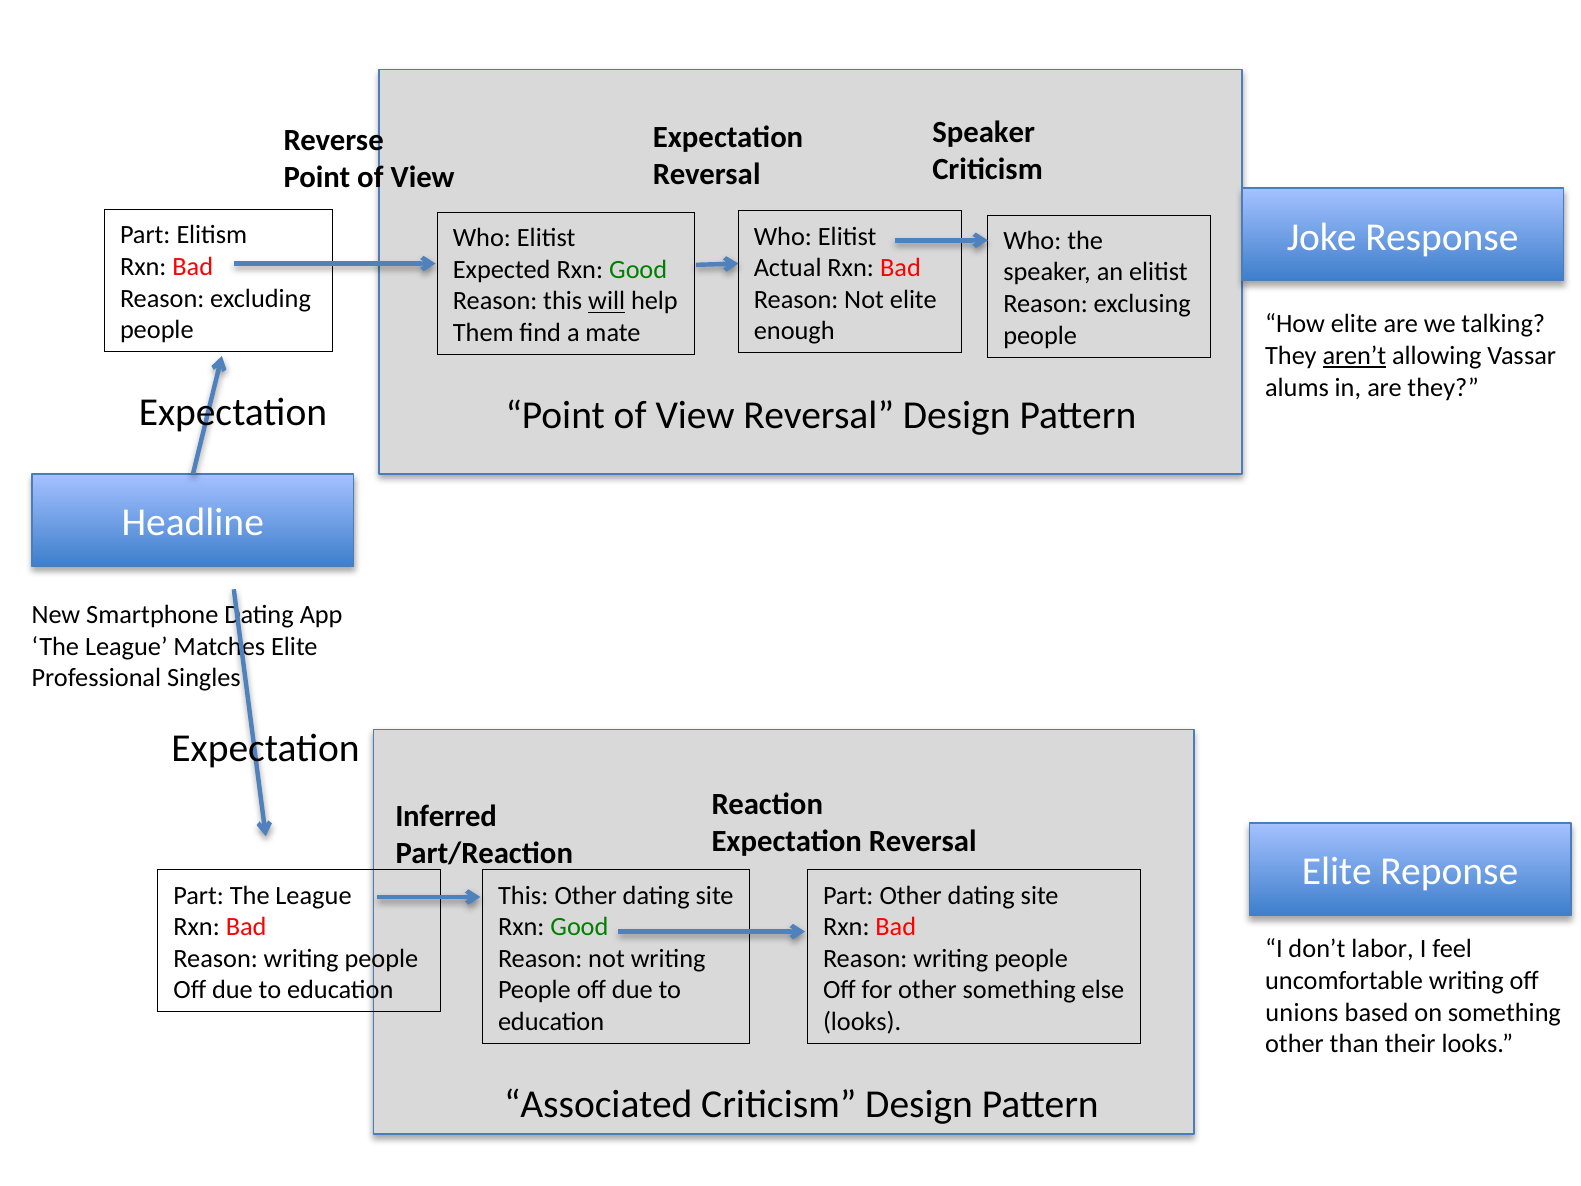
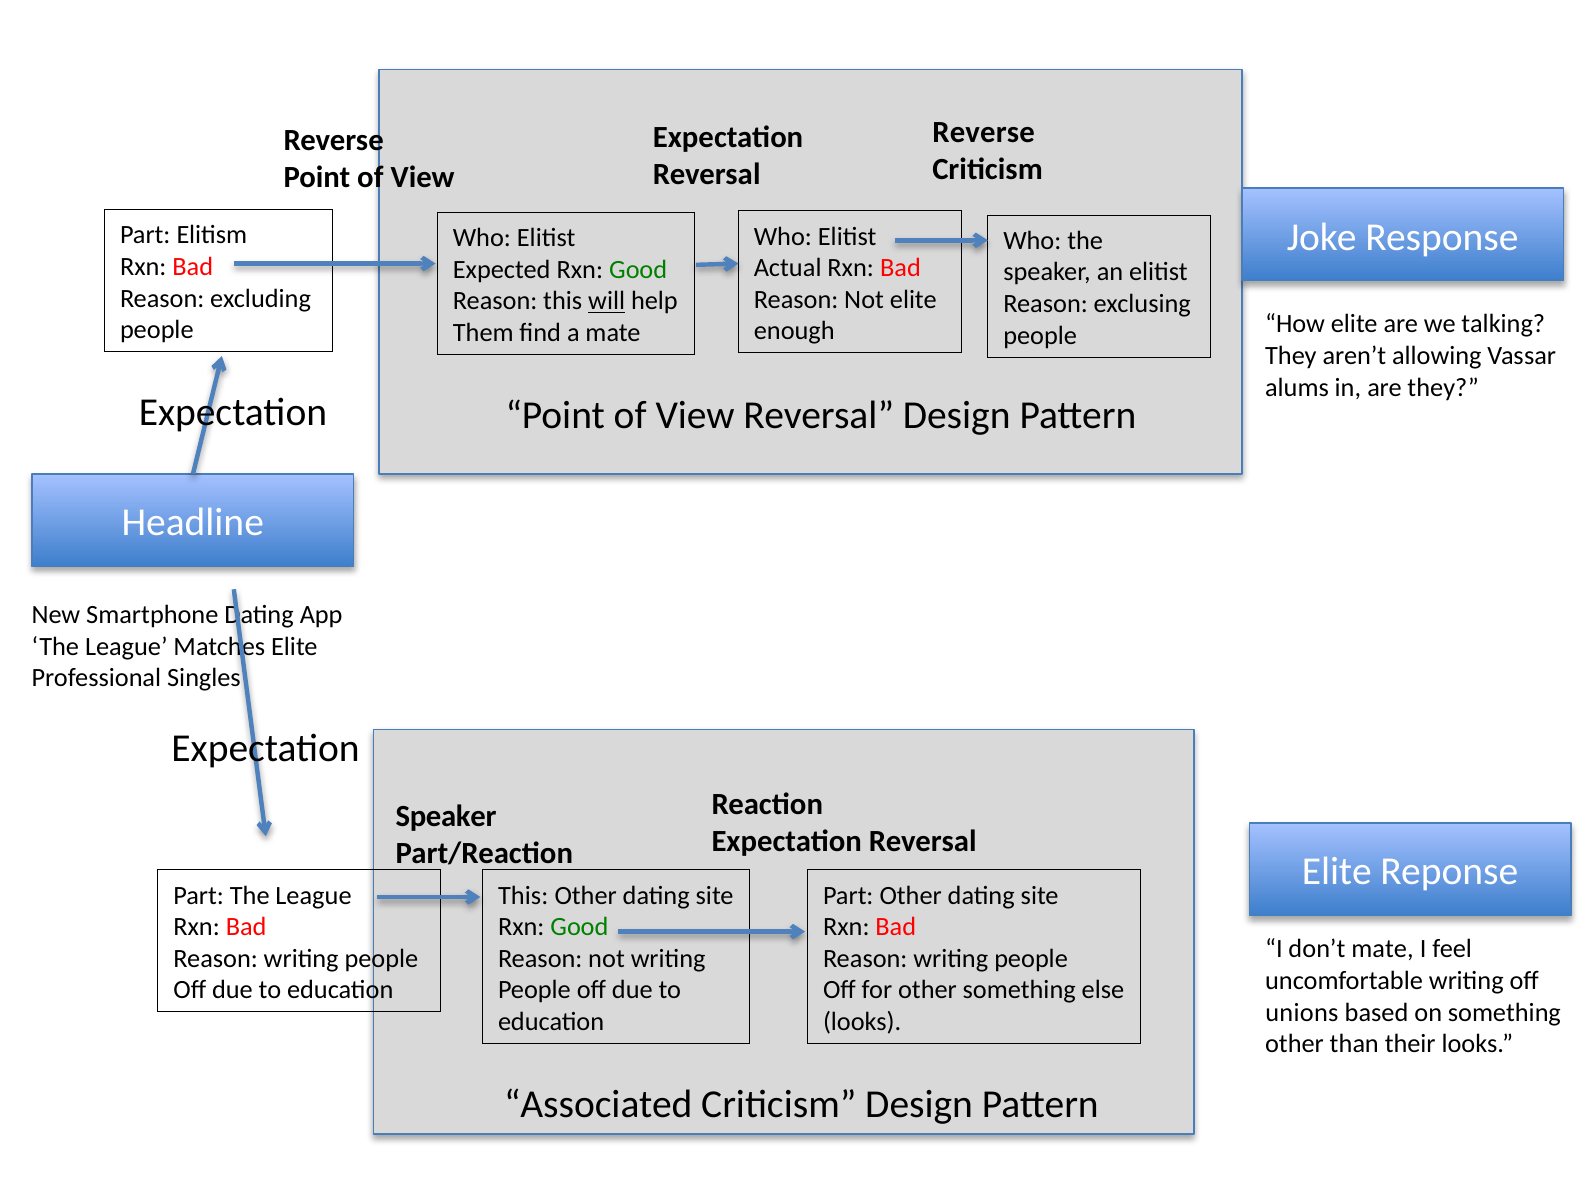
Speaker: Speaker -> Reverse (984, 133)
aren’t underline: present -> none (1354, 356)
Inferred: Inferred -> Speaker (446, 816)
don’t labor: labor -> mate (1382, 949)
